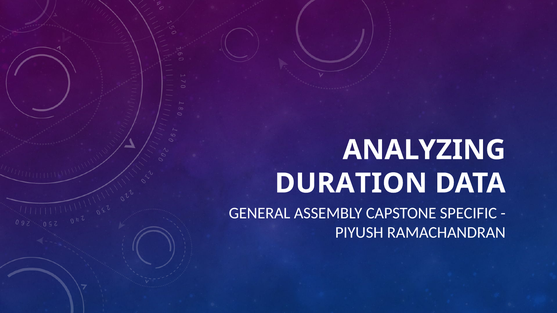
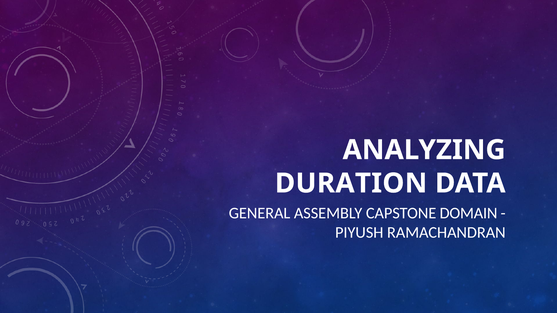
SPECIFIC: SPECIFIC -> DOMAIN (469, 213)
